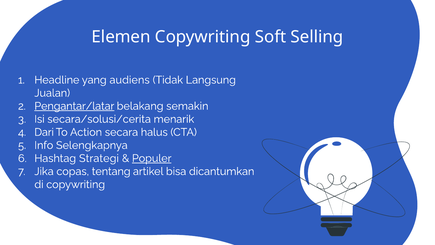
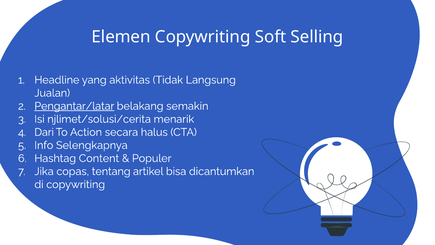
audiens: audiens -> aktivitas (130, 80)
secara/solusi/cerita: secara/solusi/cerita -> njlimet/solusi/cerita (99, 119)
Strategi: Strategi -> Content (99, 158)
Populer underline: present -> none (152, 158)
